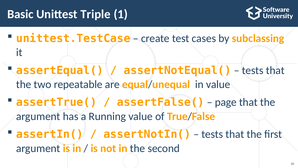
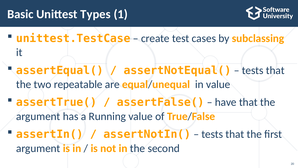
Triple: Triple -> Types (96, 14)
page: page -> have (226, 102)
